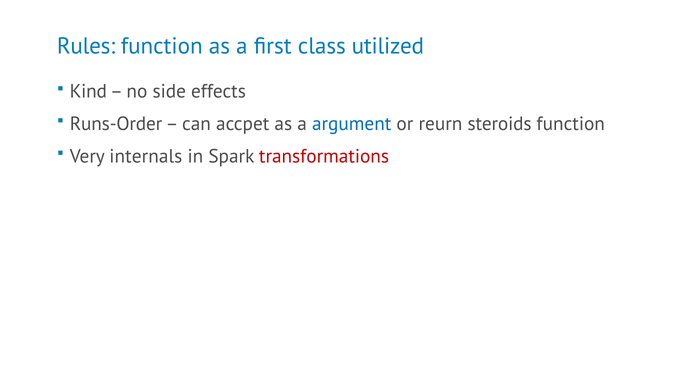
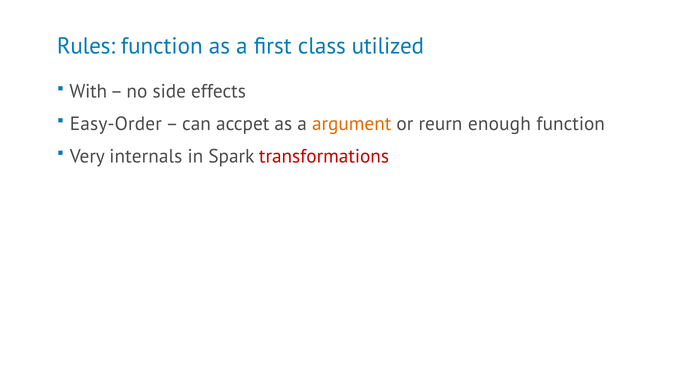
Kind: Kind -> With (88, 92)
Runs-Order: Runs-Order -> Easy-Order (116, 124)
argument colour: blue -> orange (352, 124)
steroids: steroids -> enough (499, 124)
